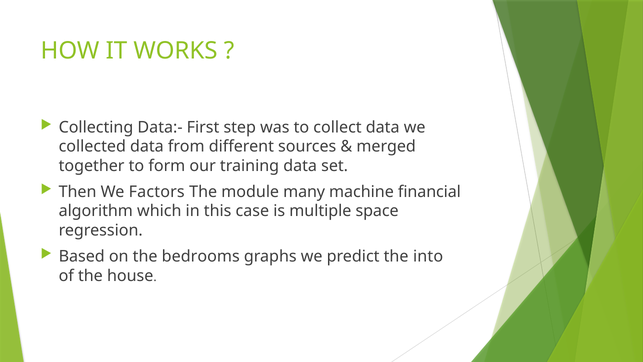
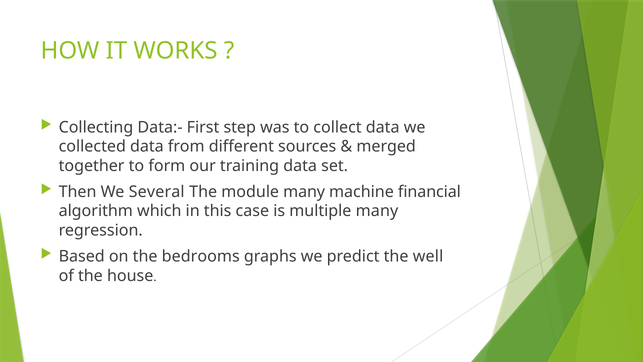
Factors: Factors -> Several (157, 192)
multiple space: space -> many (377, 211)
into: into -> well (428, 256)
